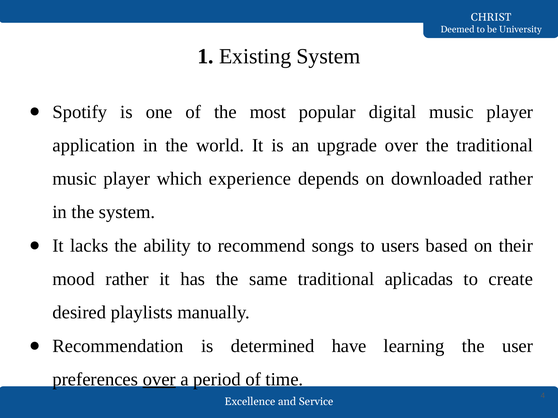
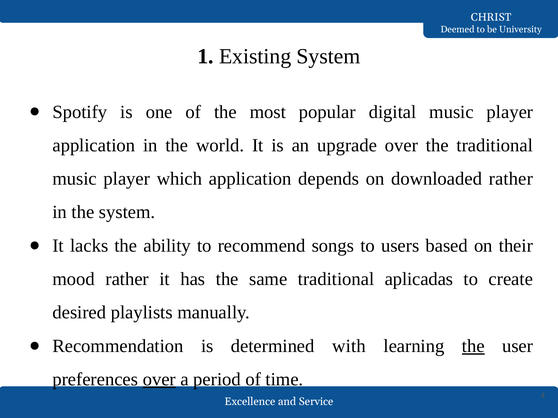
which experience: experience -> application (250, 179)
have: have -> with (349, 346)
the underline: none -> present (473, 346)
